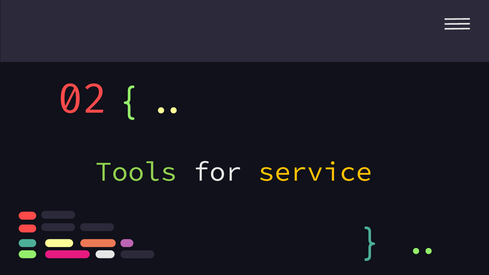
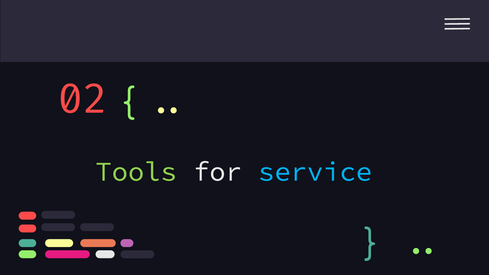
service colour: yellow -> light blue (315, 172)
